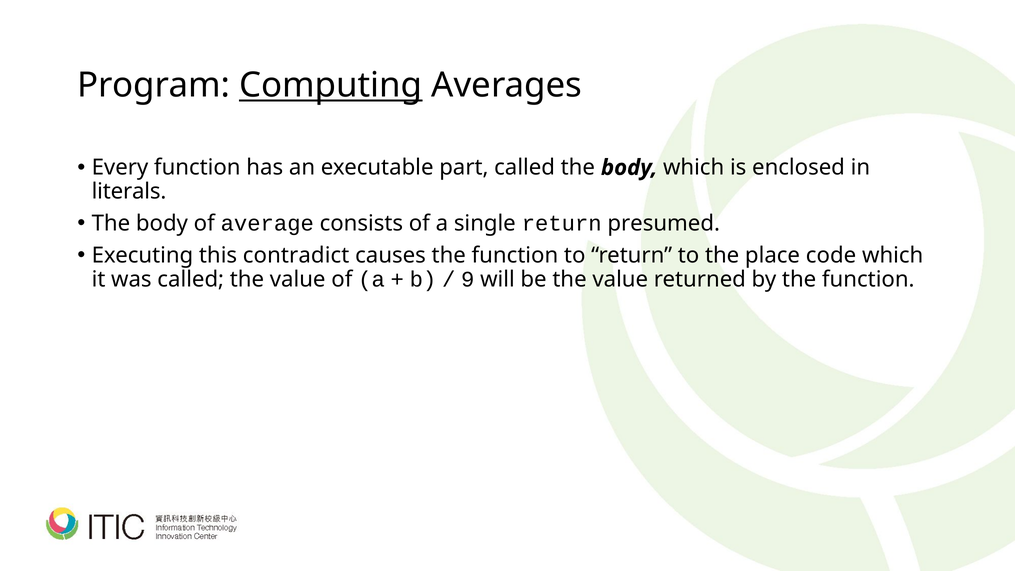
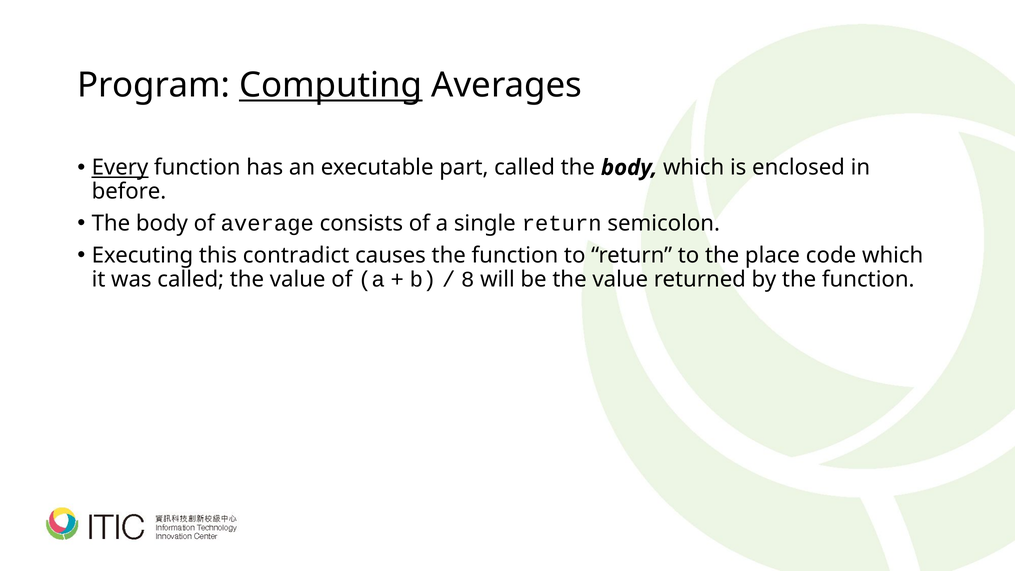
Every underline: none -> present (120, 168)
literals: literals -> before (129, 192)
presumed: presumed -> semicolon (664, 224)
9: 9 -> 8 (468, 279)
